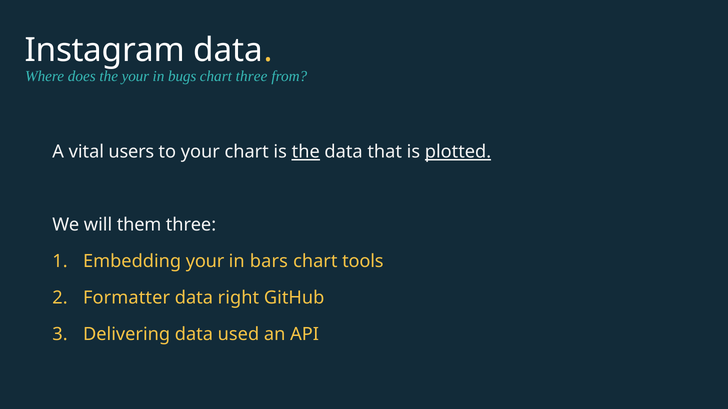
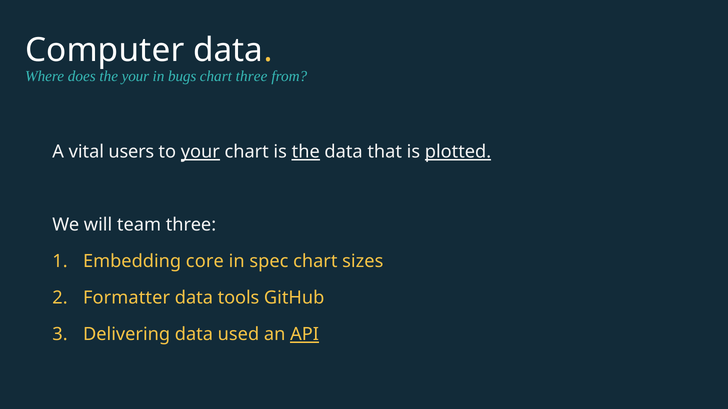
Instagram: Instagram -> Computer (105, 50)
your underline: none -> present (200, 152)
them: them -> team (139, 225)
Embedding your: your -> core (205, 262)
bars: bars -> spec (269, 262)
tools: tools -> sizes (363, 262)
right: right -> tools (239, 298)
API underline: none -> present (305, 335)
